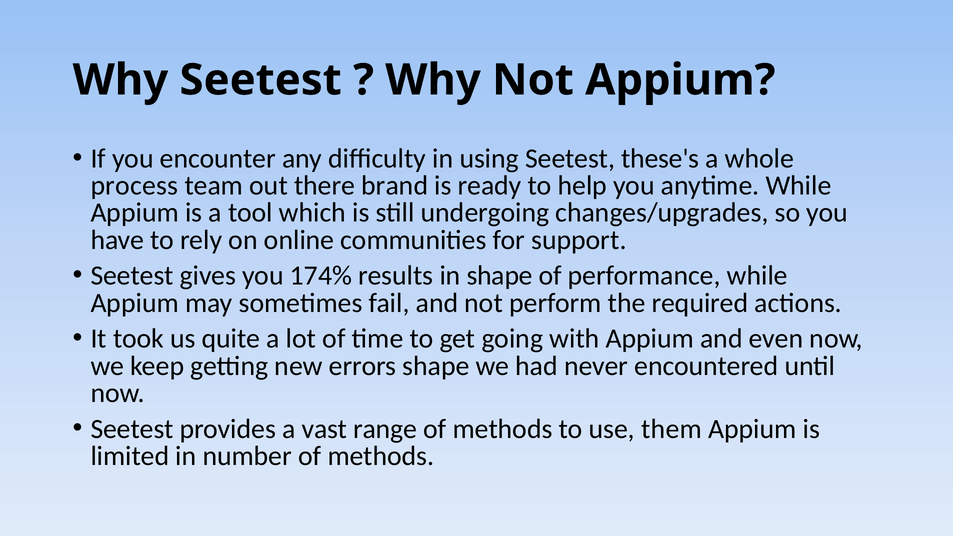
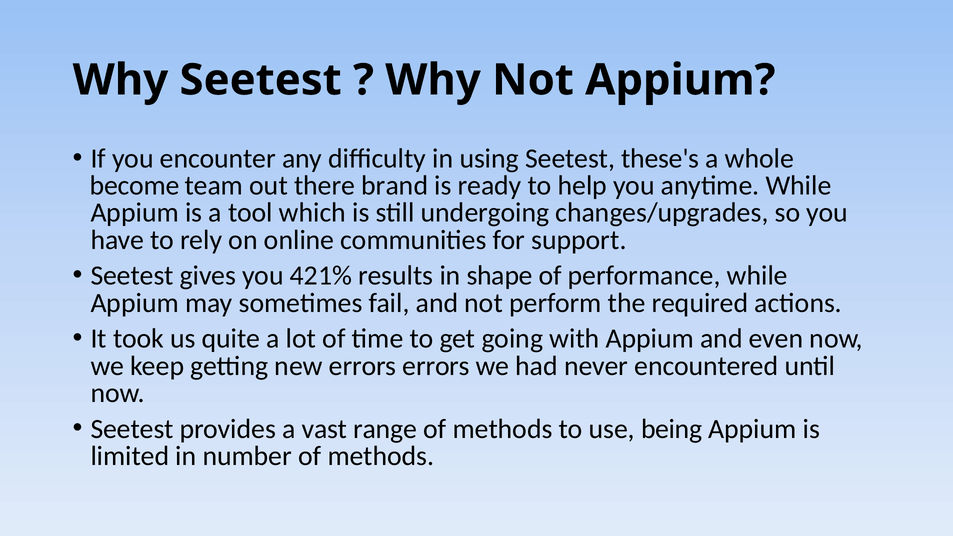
process: process -> become (135, 186)
174%: 174% -> 421% (321, 276)
errors shape: shape -> errors (436, 366)
them: them -> being (672, 429)
